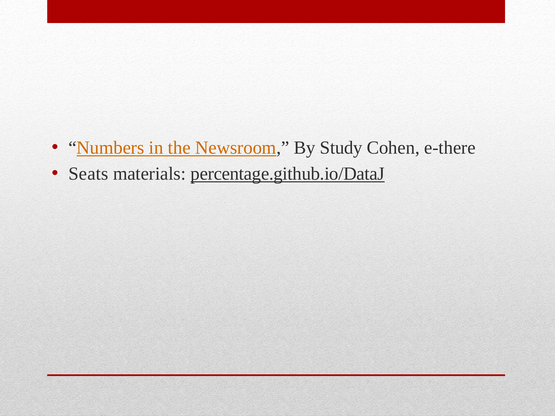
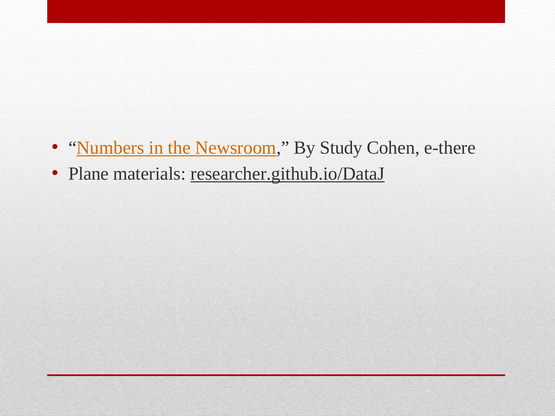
Seats: Seats -> Plane (89, 174)
percentage.github.io/DataJ: percentage.github.io/DataJ -> researcher.github.io/DataJ (288, 174)
